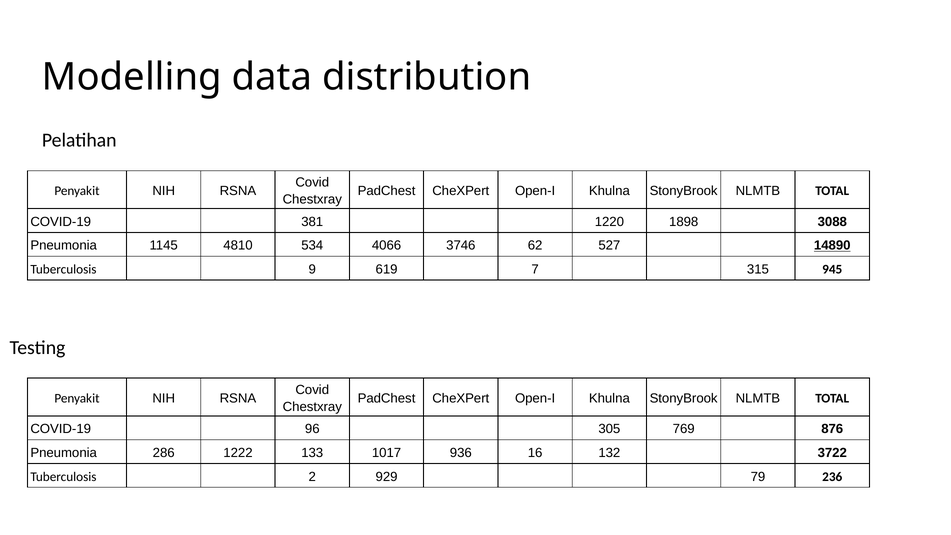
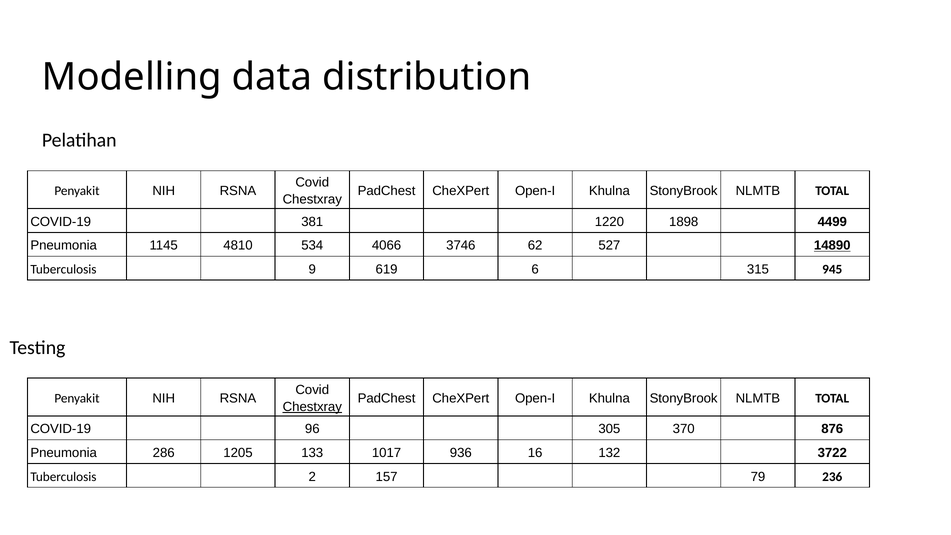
3088: 3088 -> 4499 (832, 222)
7: 7 -> 6 (535, 269)
Chestxray underline: none -> present (312, 407)
769: 769 -> 370 (684, 429)
1222: 1222 -> 1205 (238, 453)
929: 929 -> 157 (387, 477)
